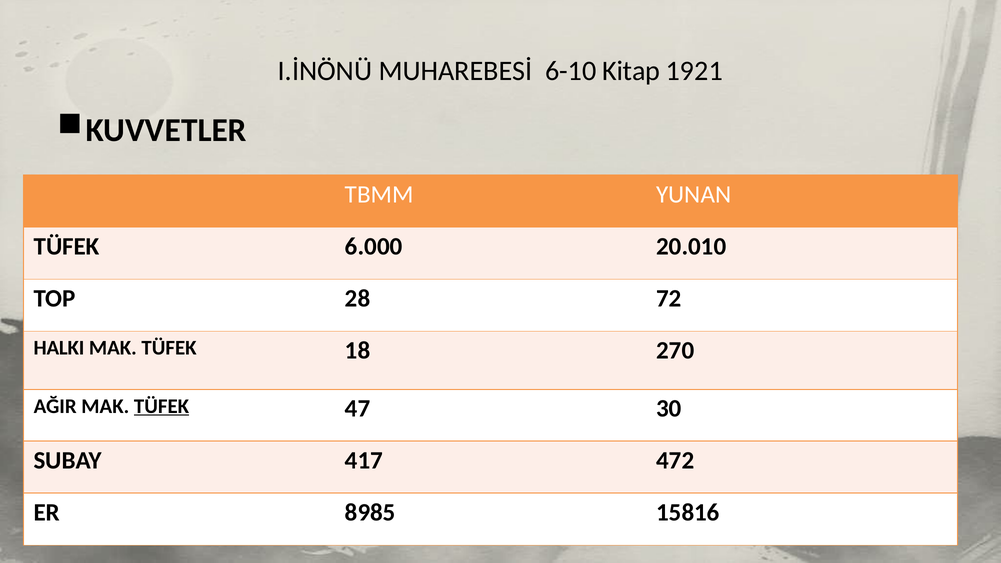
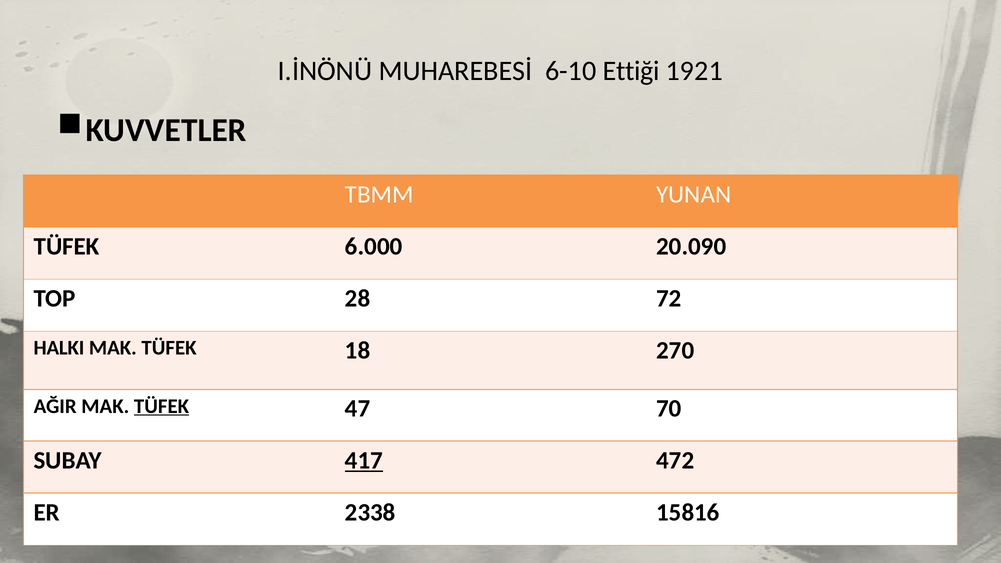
Kitap: Kitap -> Ettiği (631, 71)
20.010: 20.010 -> 20.090 (691, 246)
30: 30 -> 70 (669, 409)
417 underline: none -> present (364, 460)
8985: 8985 -> 2338 (370, 512)
